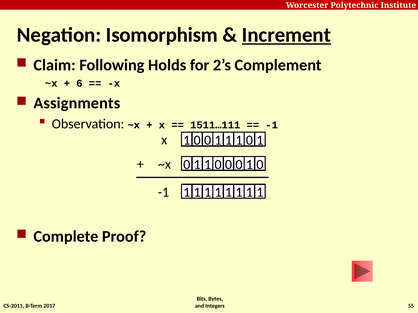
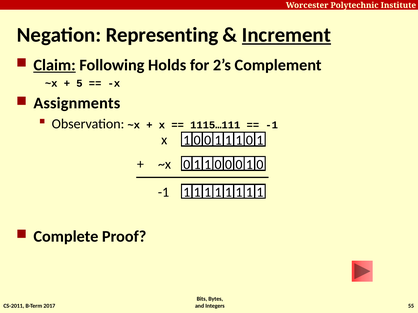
Isomorphism: Isomorphism -> Representing (162, 35)
Claim underline: none -> present (55, 65)
6: 6 -> 5 (79, 84)
1511…111: 1511…111 -> 1115…111 (215, 125)
